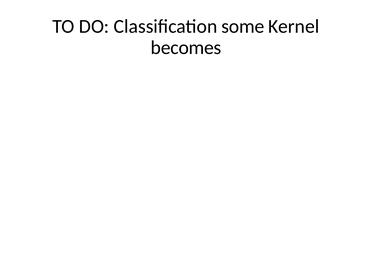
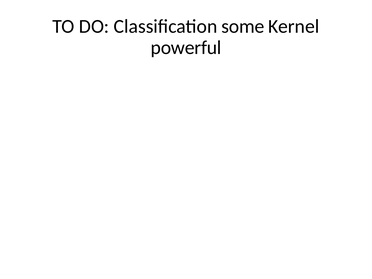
becomes: becomes -> powerful (186, 48)
